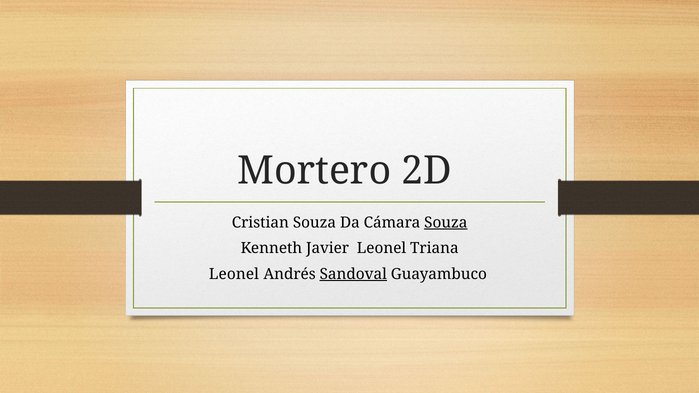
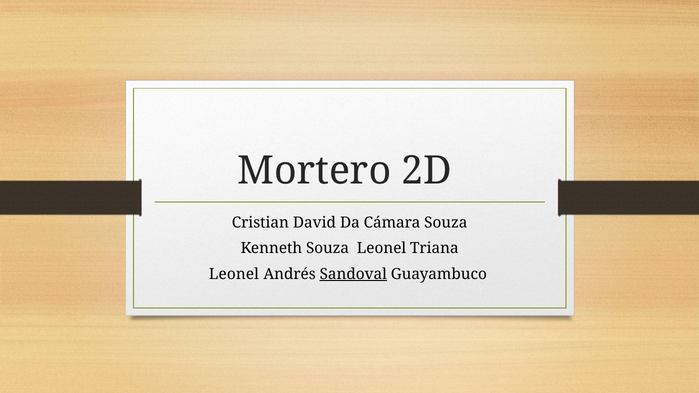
Cristian Souza: Souza -> David (314, 223)
Souza underline: present -> none (446, 223)
Kenneth Javier: Javier -> Souza (328, 248)
